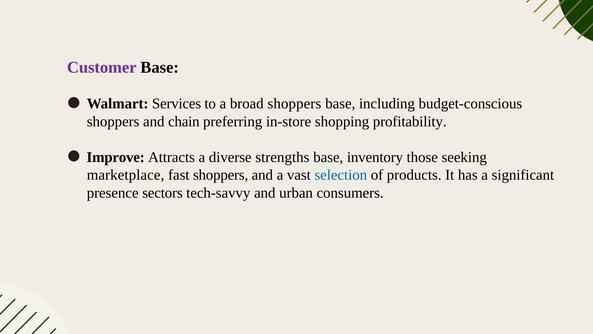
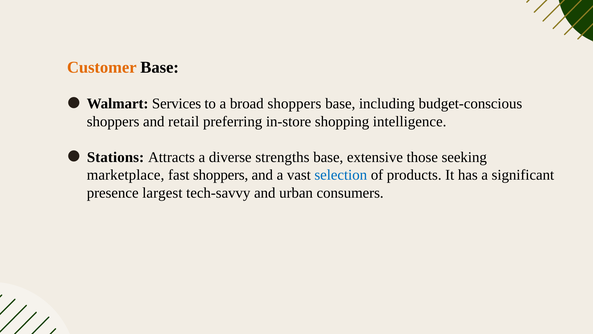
Customer colour: purple -> orange (102, 67)
chain: chain -> retail (184, 121)
profitability: profitability -> intelligence (410, 121)
Improve: Improve -> Stations (116, 157)
inventory: inventory -> extensive (375, 157)
sectors: sectors -> largest (162, 193)
